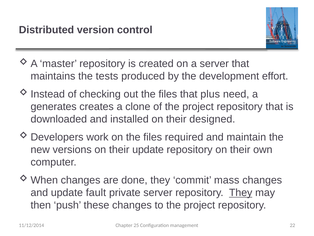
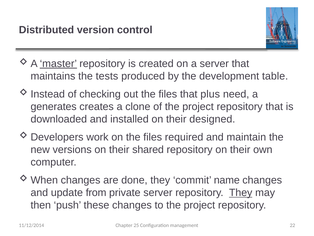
master underline: none -> present (58, 64)
effort: effort -> table (275, 76)
their update: update -> shared (148, 149)
mass: mass -> name (227, 180)
fault: fault -> from (96, 192)
